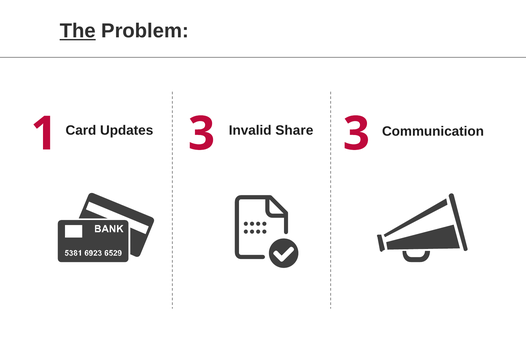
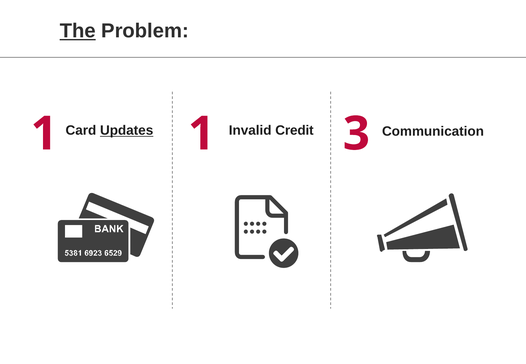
Updates underline: none -> present (127, 131)
Share: Share -> Credit (294, 131)
1 3: 3 -> 1 (201, 134)
